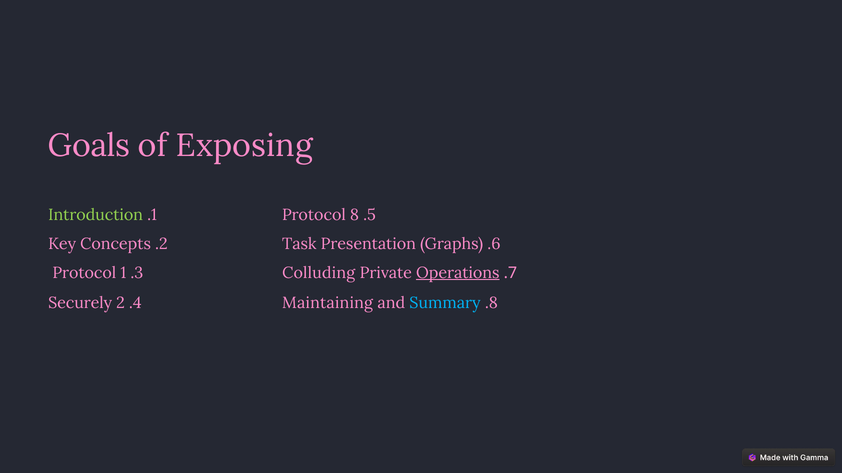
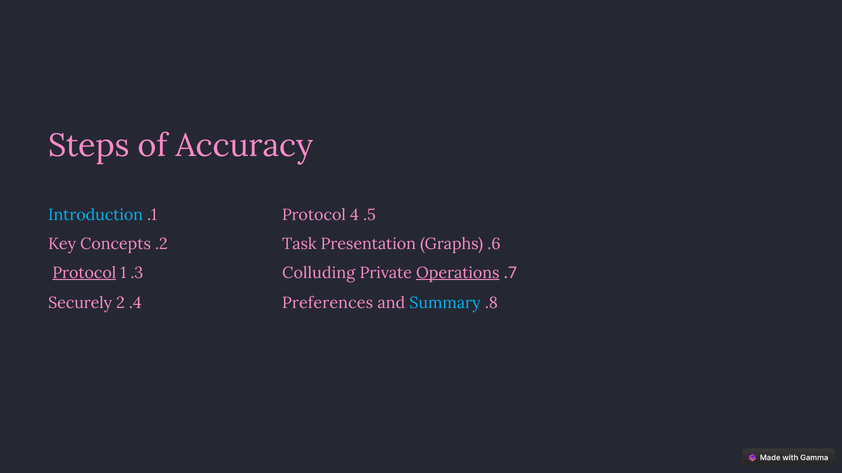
Goals: Goals -> Steps (89, 146)
Exposing: Exposing -> Accuracy (244, 146)
Introduction colour: light green -> light blue (96, 215)
Protocol 8: 8 -> 4 (354, 215)
Protocol underline: none -> present (84, 273)
Maintaining: Maintaining -> Preferences (328, 304)
